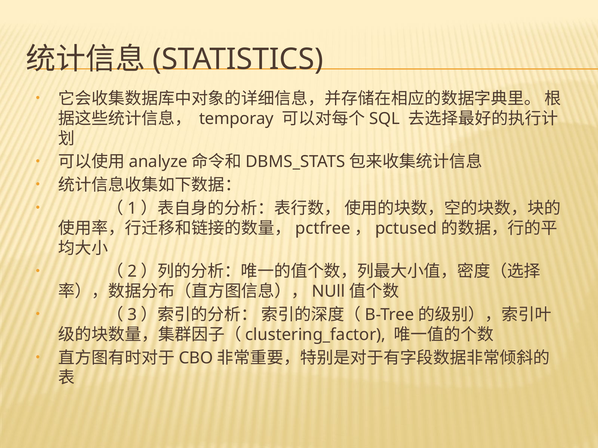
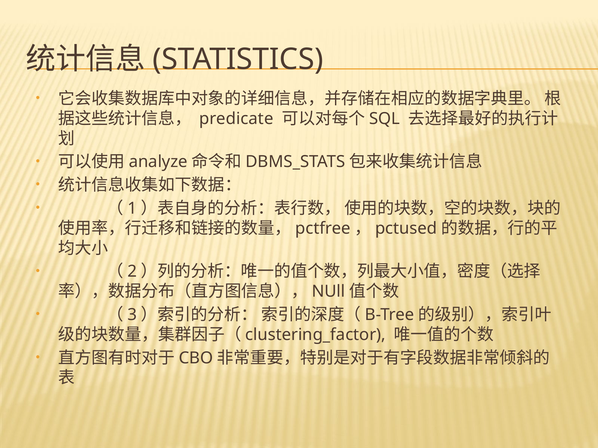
temporay: temporay -> predicate (236, 119)
